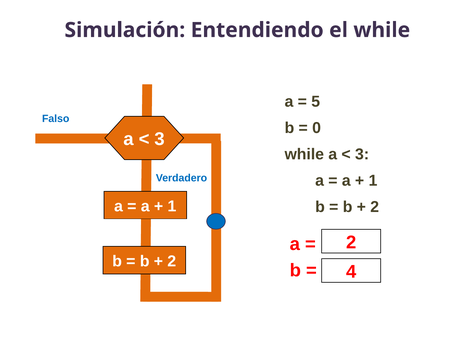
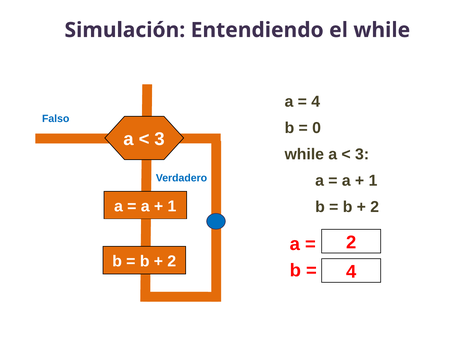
5: 5 -> 4 (316, 102)
